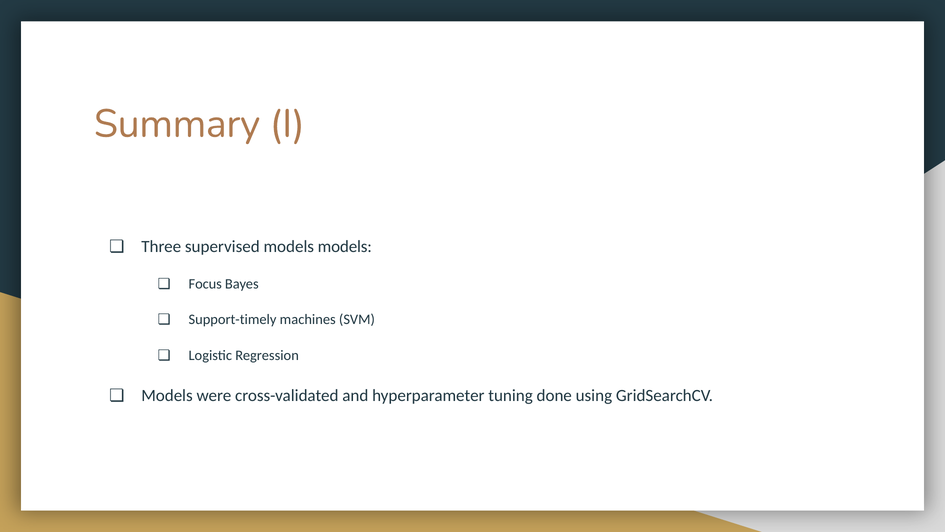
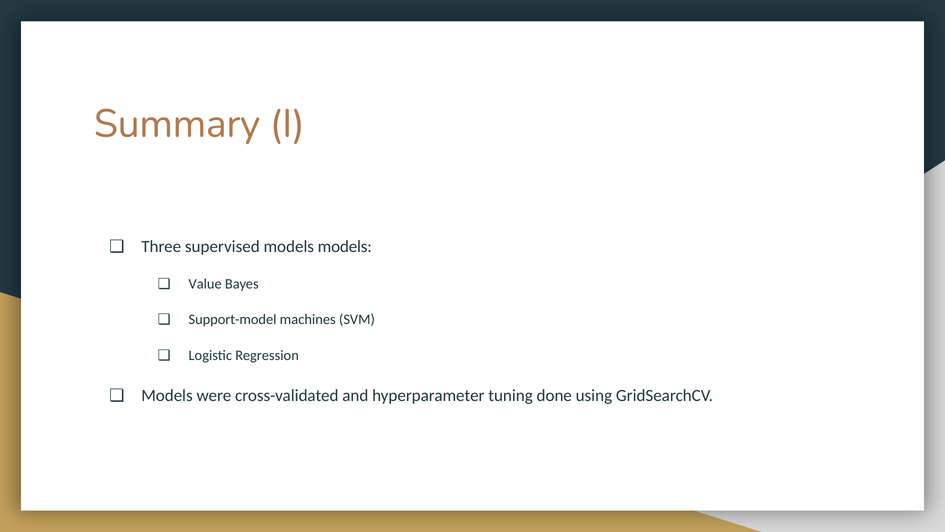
Focus: Focus -> Value (205, 284)
Support-timely: Support-timely -> Support-model (233, 319)
